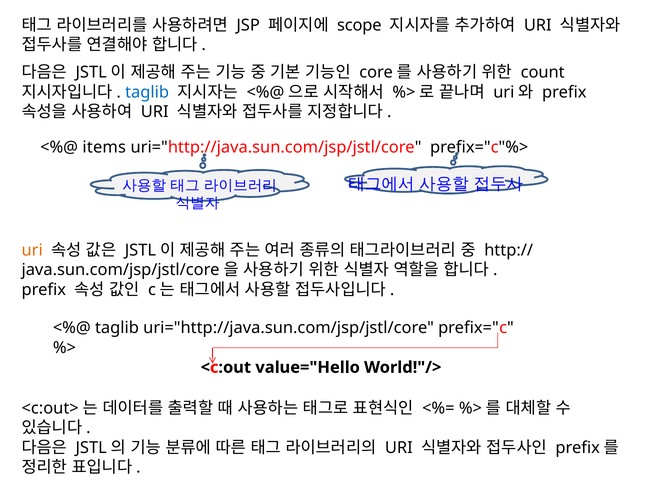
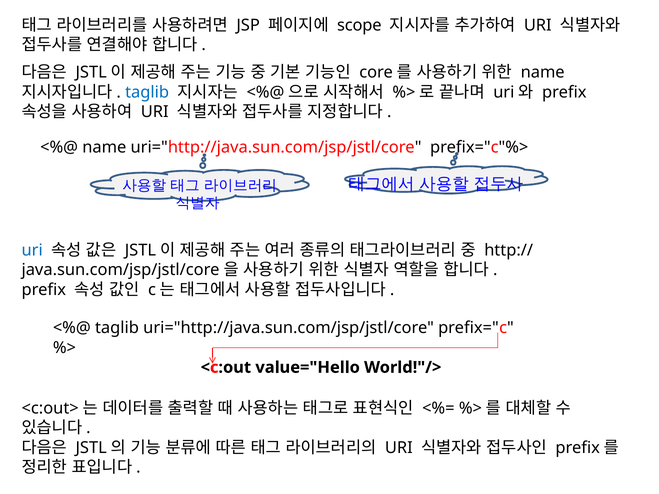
count: count -> name (543, 72)
items: items -> name (104, 147)
uri colour: orange -> blue (32, 250)
